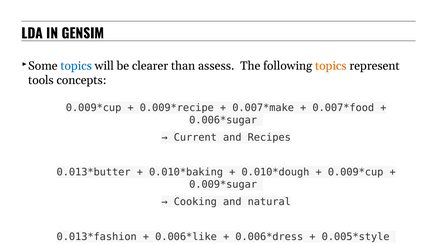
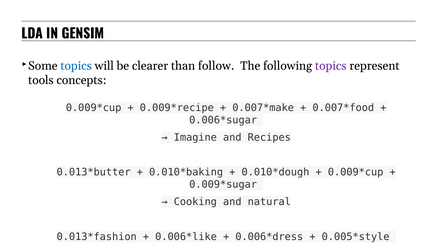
assess: assess -> follow (216, 66)
topics colour: orange -> purple (331, 66)
Current: Current -> Imagine (195, 138)
